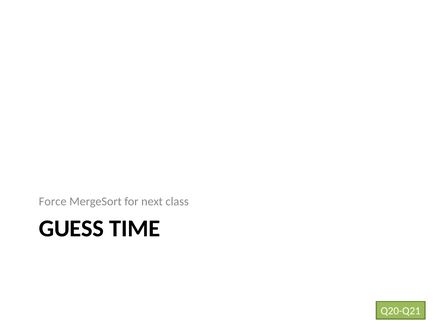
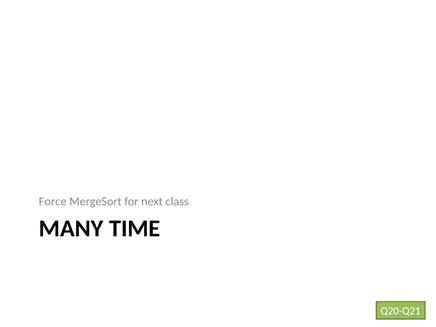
GUESS: GUESS -> MANY (71, 229)
